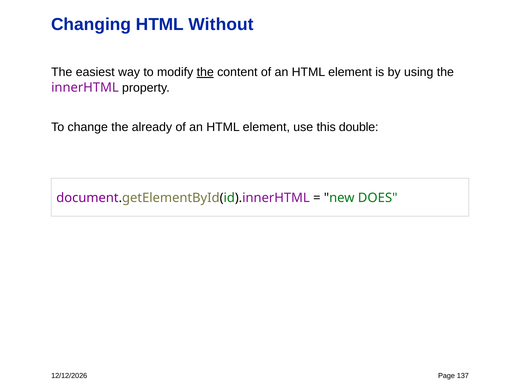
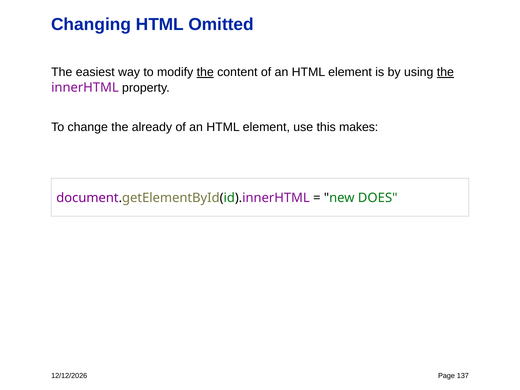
Without: Without -> Omitted (221, 24)
the underline: none -> present (445, 72)
double: double -> makes (359, 127)
